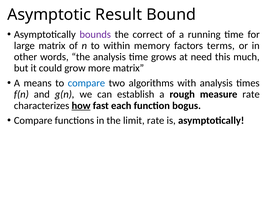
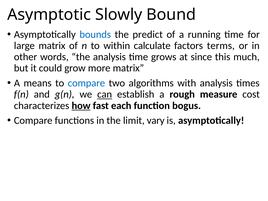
Result: Result -> Slowly (119, 15)
bounds colour: purple -> blue (95, 34)
correct: correct -> predict (148, 34)
memory: memory -> calculate (152, 46)
need: need -> since (201, 57)
can underline: none -> present (105, 94)
measure rate: rate -> cost (251, 94)
limit rate: rate -> vary (156, 121)
